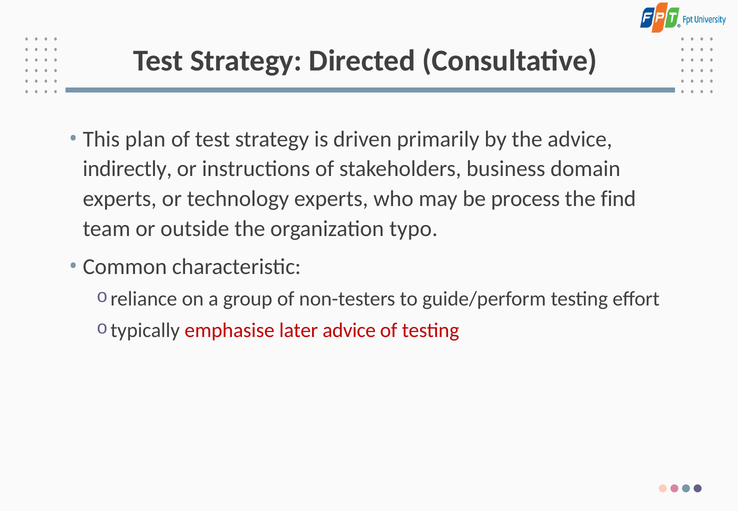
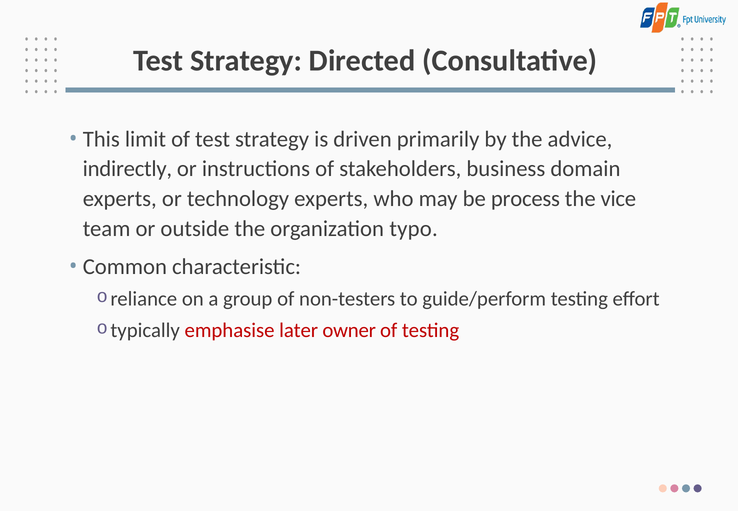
plan: plan -> limit (145, 139)
find: find -> vice (618, 199)
later advice: advice -> owner (349, 330)
